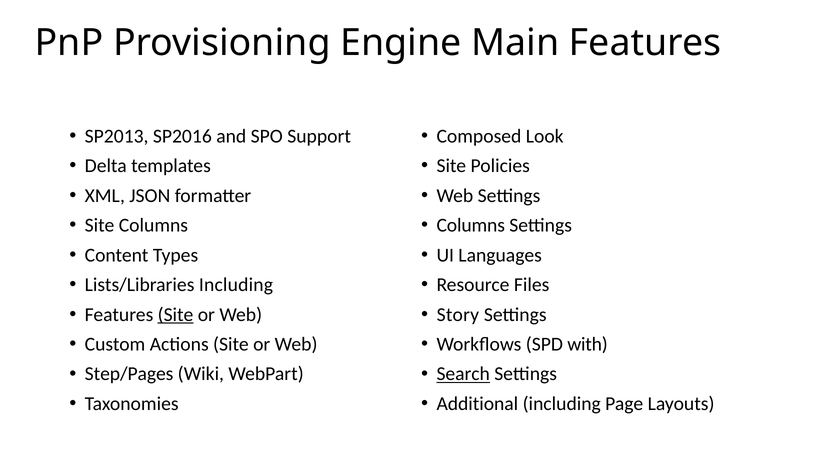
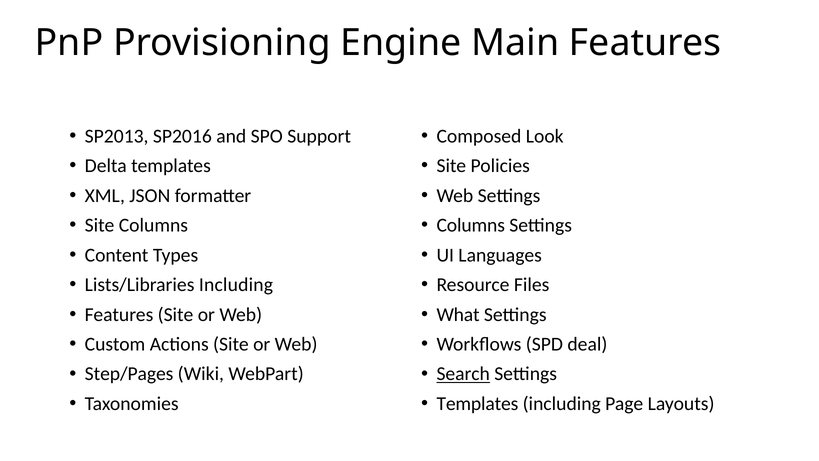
Site underline: present -> none (176, 314)
Story: Story -> What (458, 314)
with: with -> deal (587, 344)
Additional: Additional -> Templates (477, 403)
